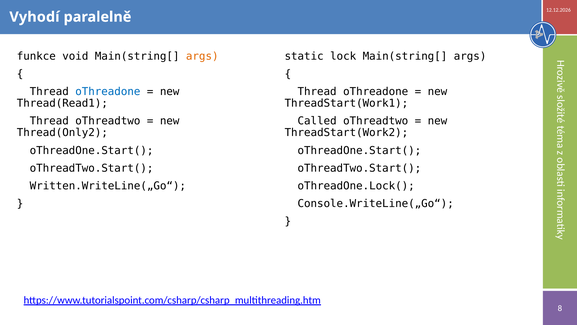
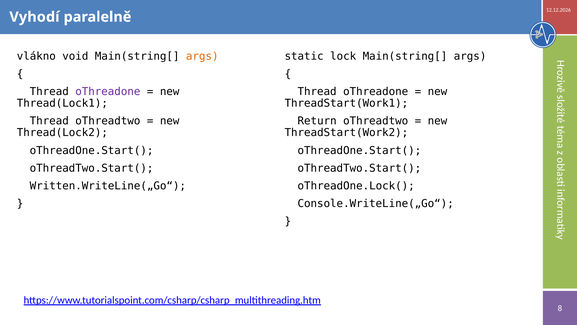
funkce: funkce -> vlákno (36, 56)
oThreadone colour: blue -> purple (108, 91)
Thread(Read1: Thread(Read1 -> Thread(Lock1 (62, 103)
Called: Called -> Return (317, 121)
Thread(Only2: Thread(Only2 -> Thread(Lock2 (62, 133)
